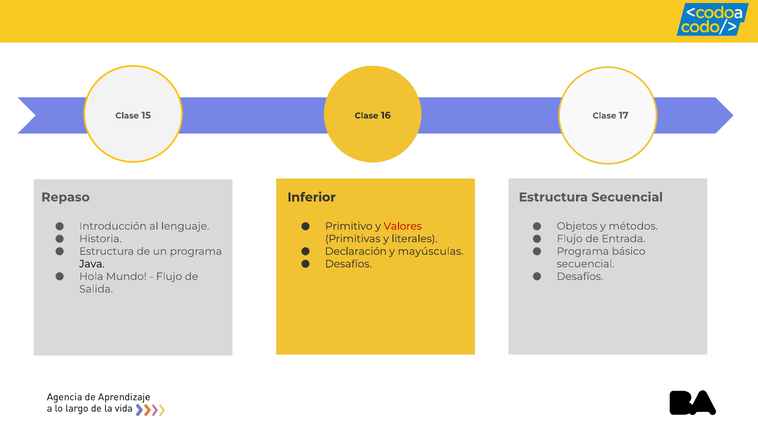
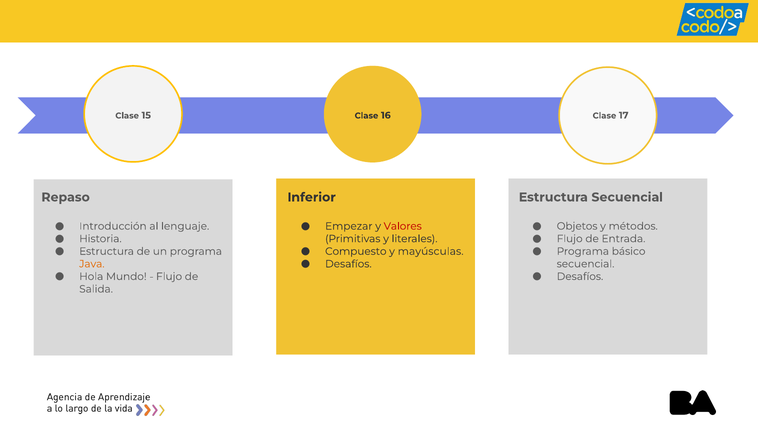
Primitivo: Primitivo -> Empezar (349, 226)
Declaración: Declaración -> Compuesto (356, 251)
Java colour: black -> orange (92, 264)
